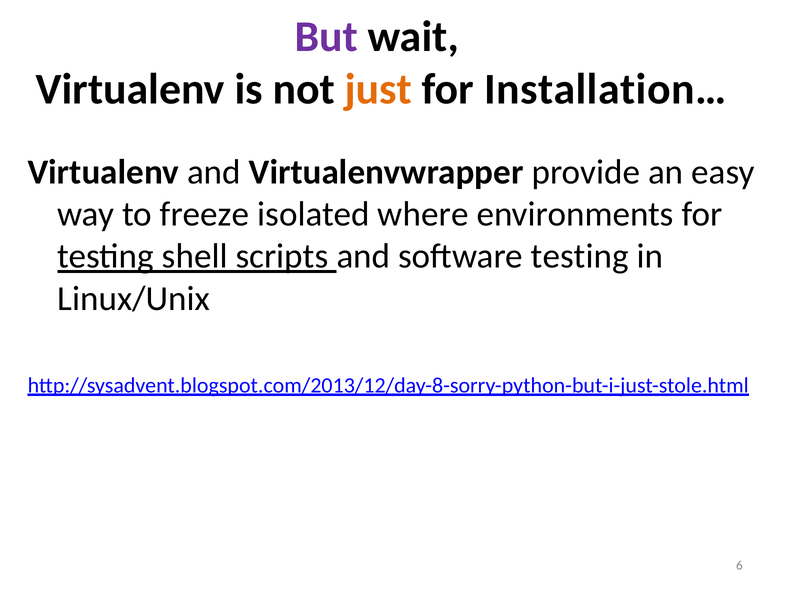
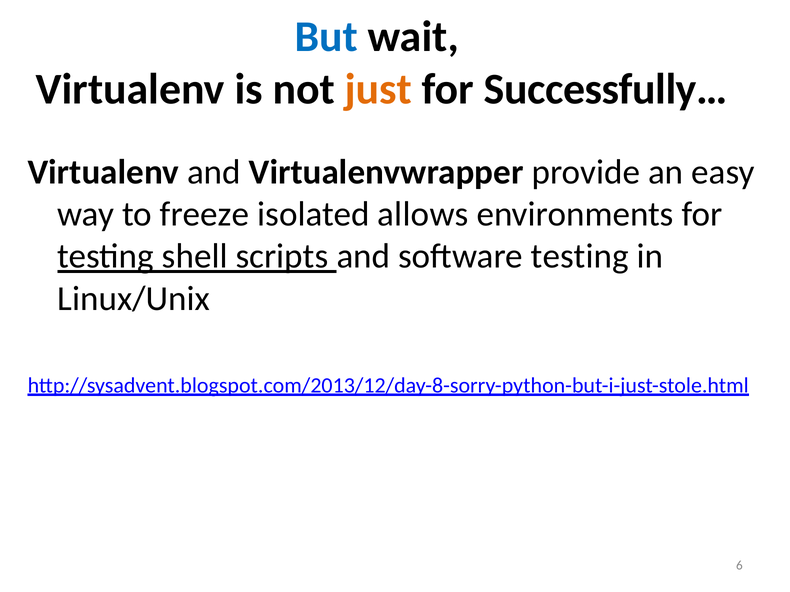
But colour: purple -> blue (326, 37)
Installation…: Installation… -> Successfully… (606, 89)
where: where -> allows (423, 214)
